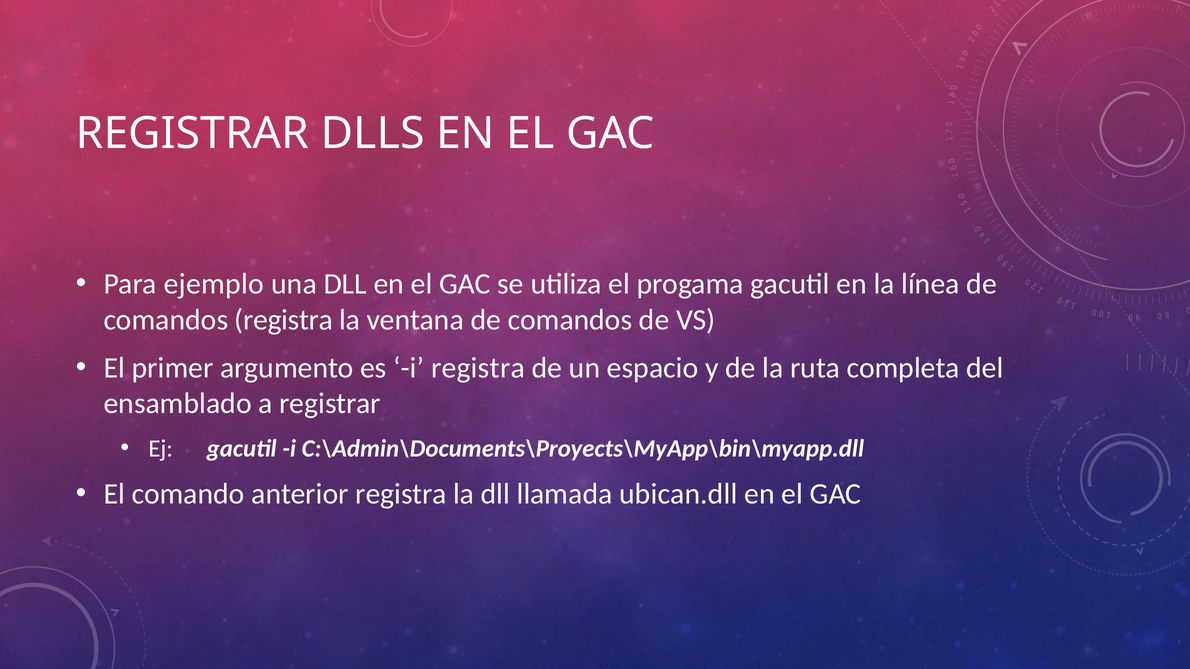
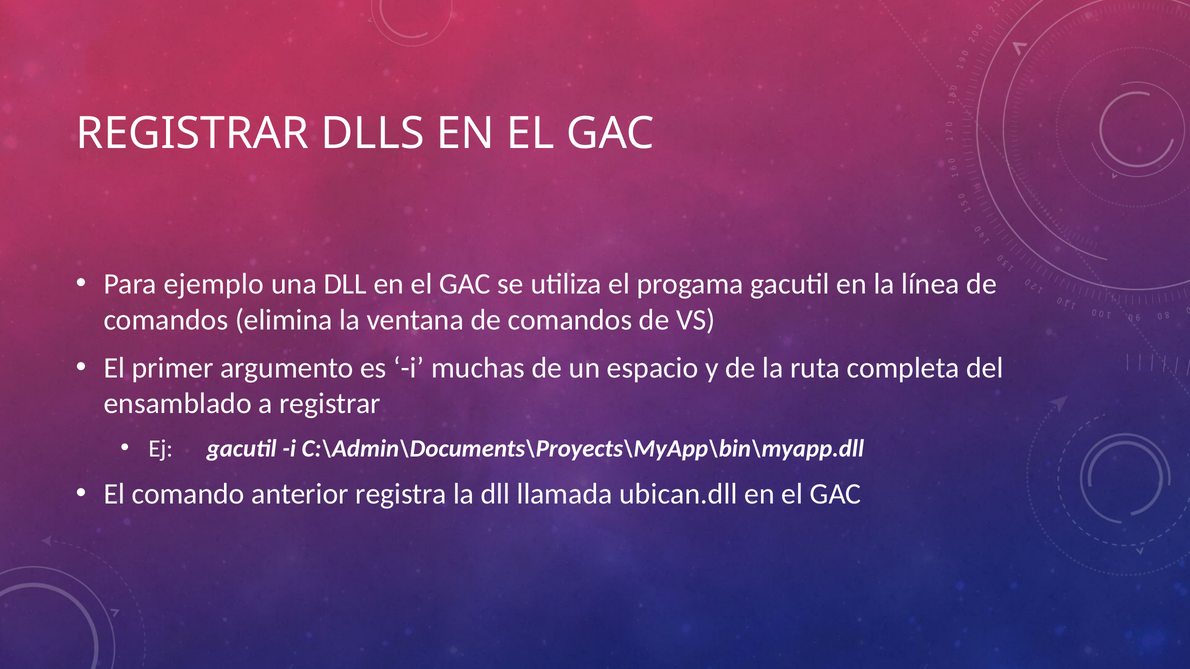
comandos registra: registra -> elimina (284, 320)
i registra: registra -> muchas (478, 368)
